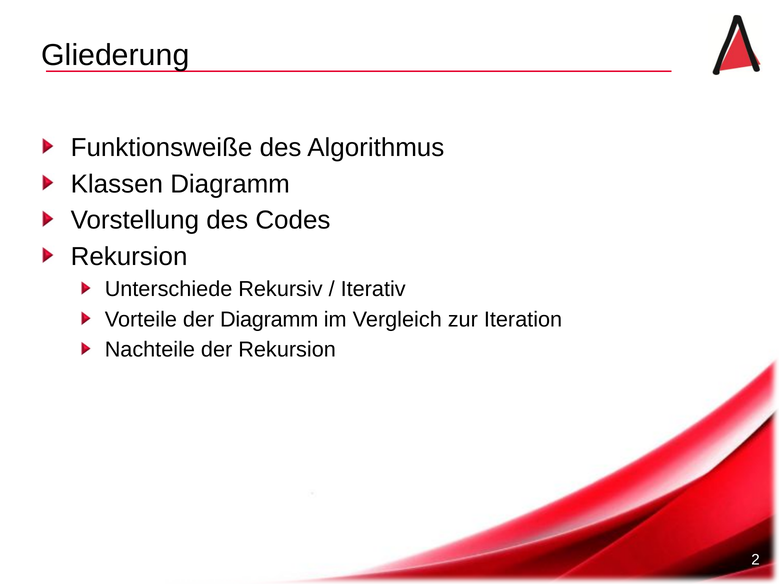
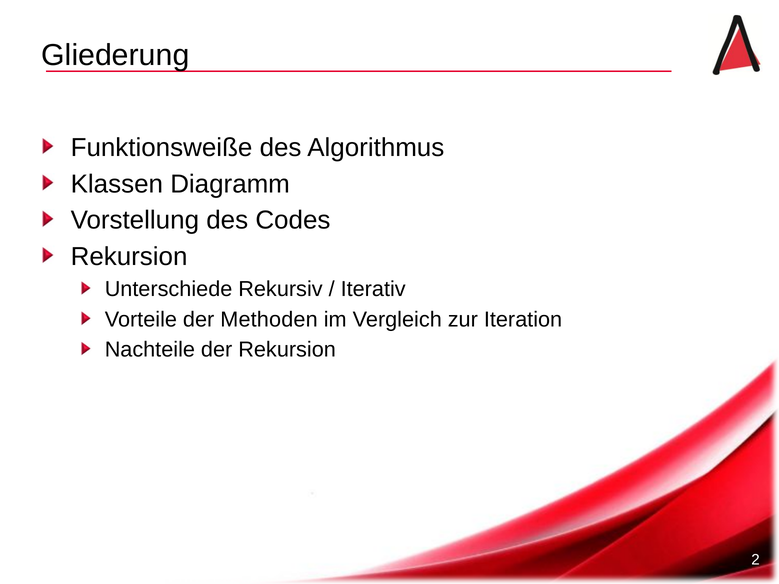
der Diagramm: Diagramm -> Methoden (269, 320)
